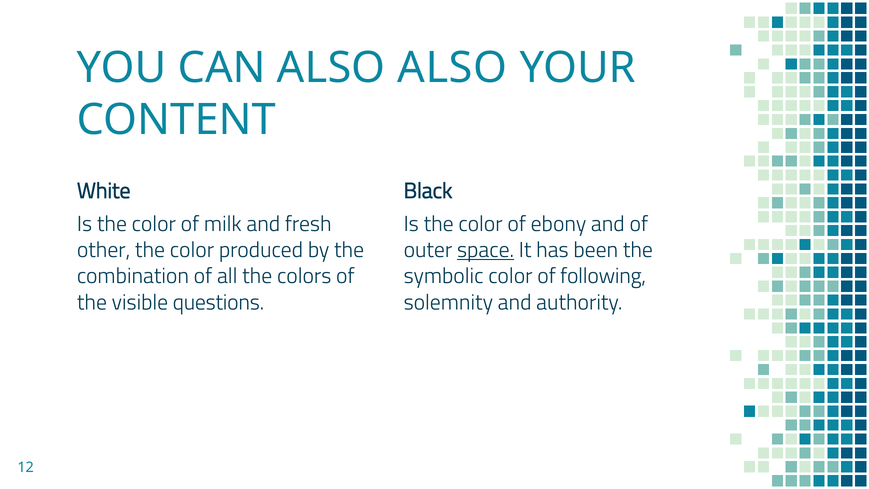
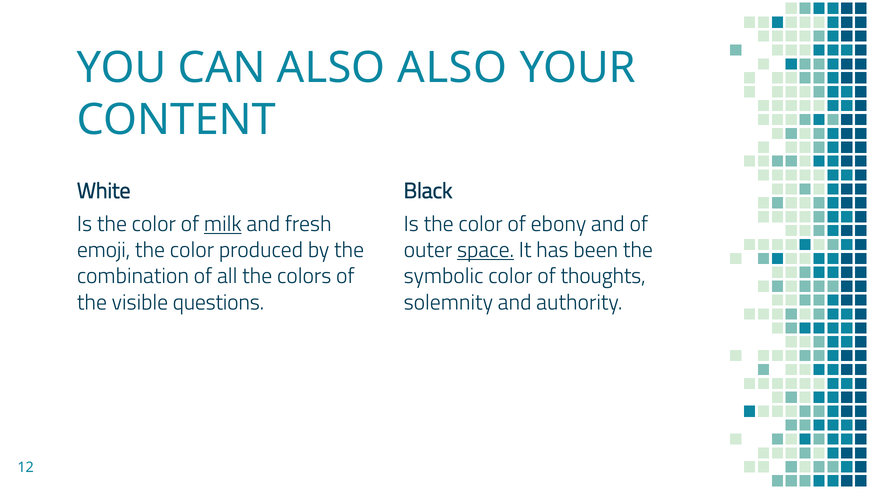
milk underline: none -> present (223, 224)
other: other -> emoji (104, 250)
following: following -> thoughts (603, 276)
